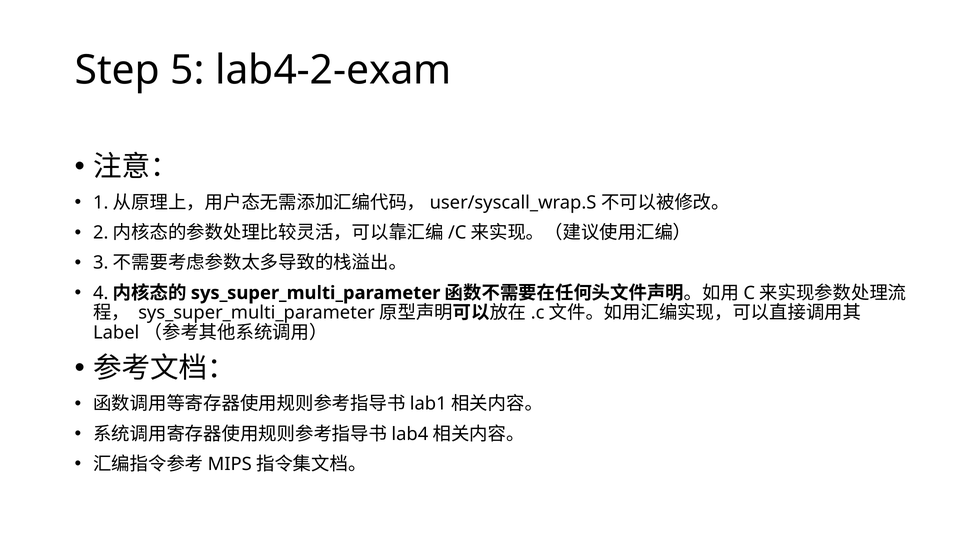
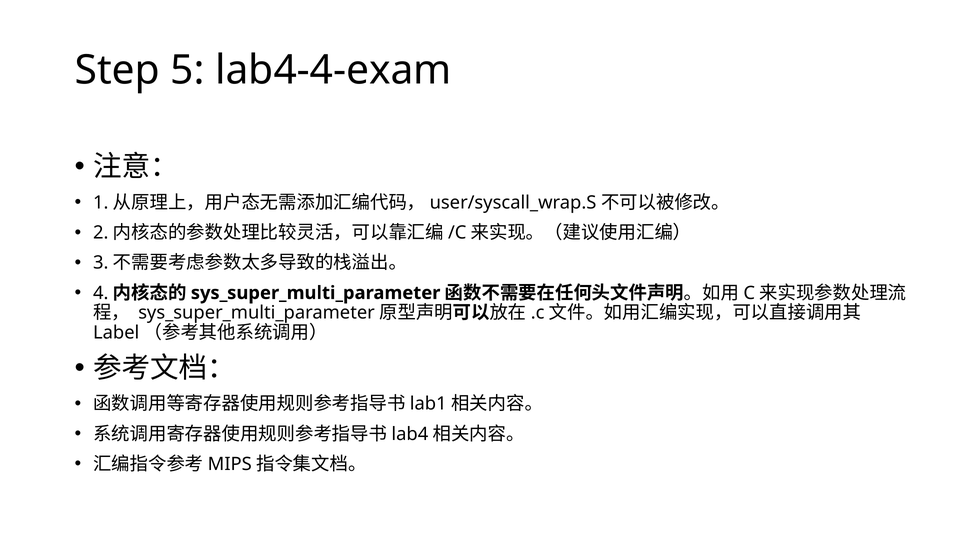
lab4-2-exam: lab4-2-exam -> lab4-4-exam (333, 70)
